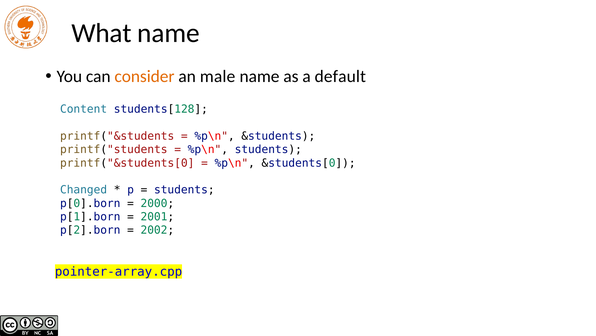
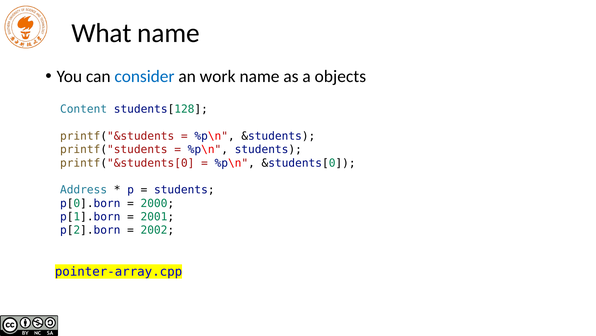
consider colour: orange -> blue (144, 76)
male: male -> work (218, 76)
default: default -> objects (340, 76)
Changed: Changed -> Address (84, 189)
